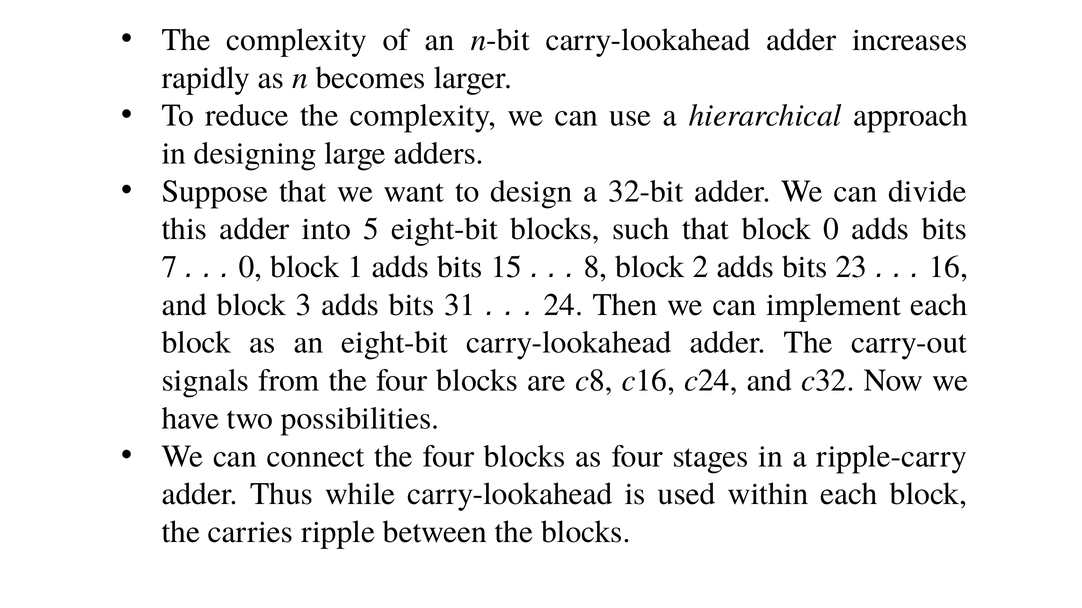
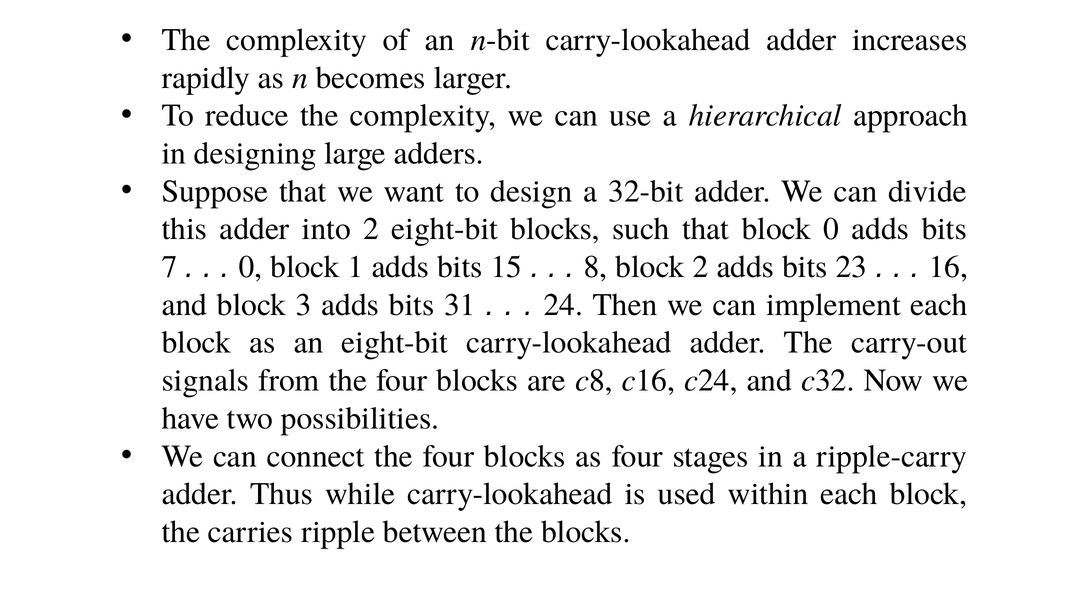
into 5: 5 -> 2 (371, 229)
